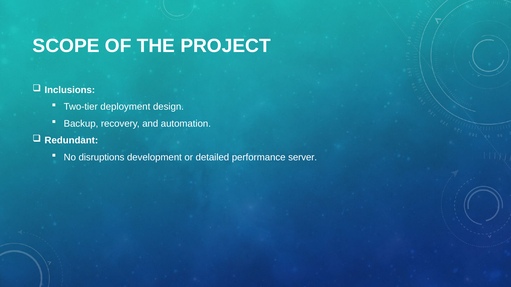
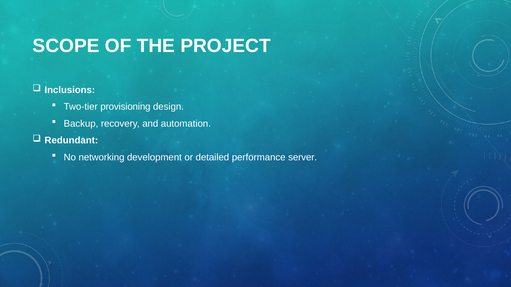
deployment: deployment -> provisioning (125, 107)
disruptions: disruptions -> networking (102, 157)
